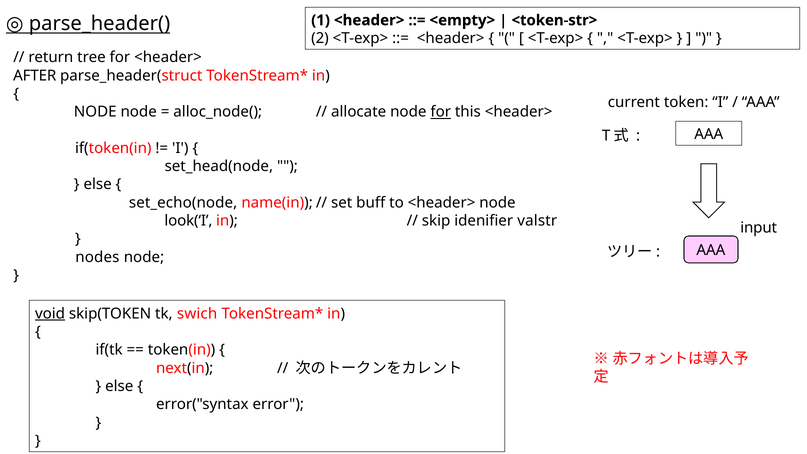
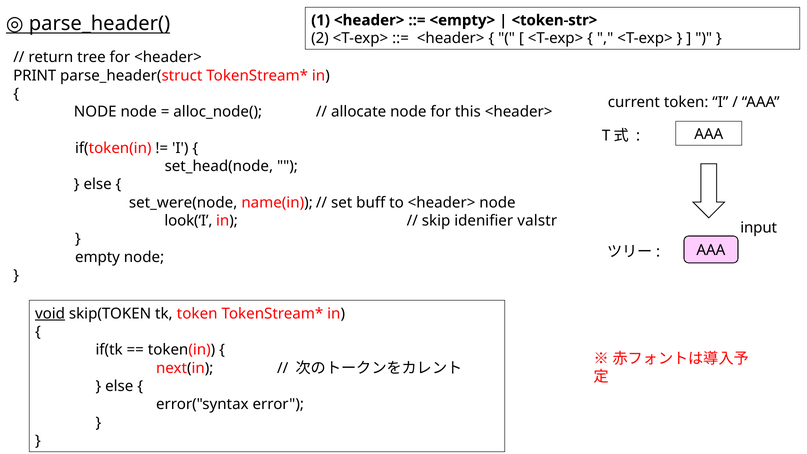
AFTER: AFTER -> PRINT (35, 76)
for underline: present -> none (441, 112)
set_echo(node: set_echo(node -> set_were(node (183, 203)
nodes: nodes -> empty (98, 257)
tk swich: swich -> token (197, 314)
